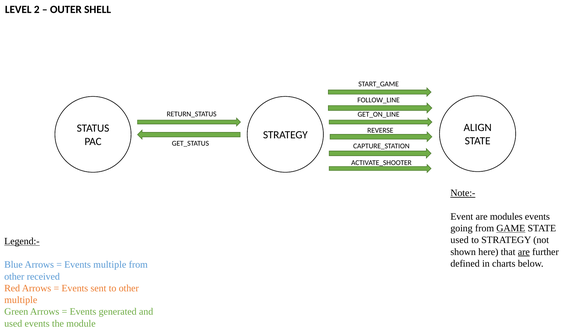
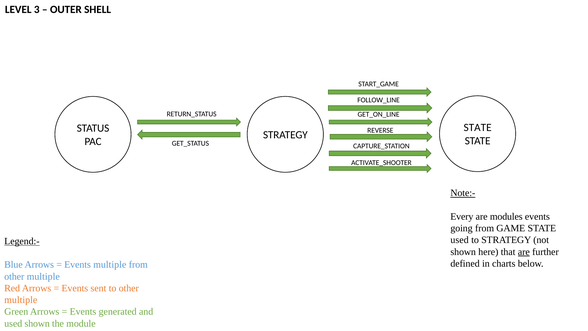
2: 2 -> 3 (37, 10)
ALIGN: ALIGN -> STATE (478, 128)
Event: Event -> Every (462, 216)
GAME underline: present -> none (511, 228)
received: received -> multiple (43, 276)
used events: events -> shown (37, 323)
